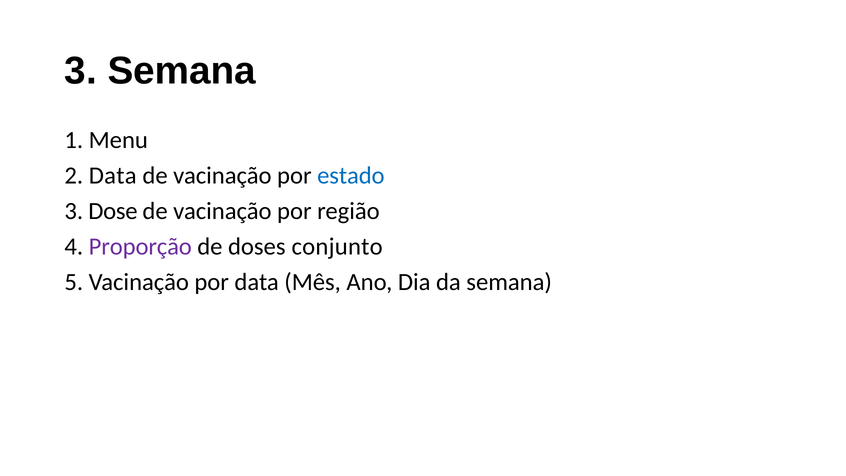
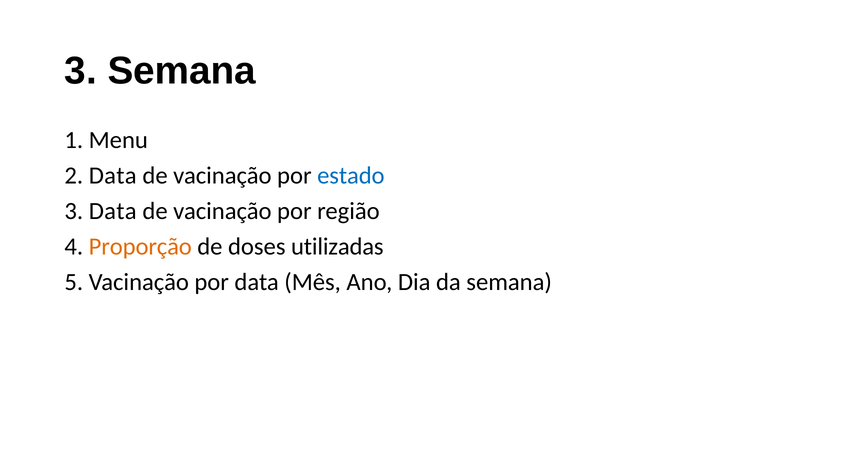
3 Dose: Dose -> Data (113, 211)
Proporção colour: purple -> orange (140, 246)
conjunto: conjunto -> utilizadas (337, 246)
